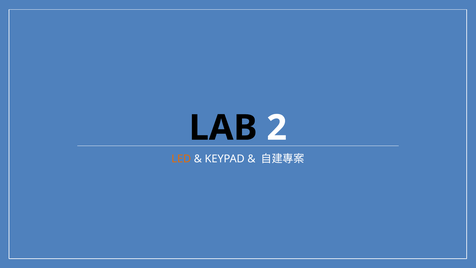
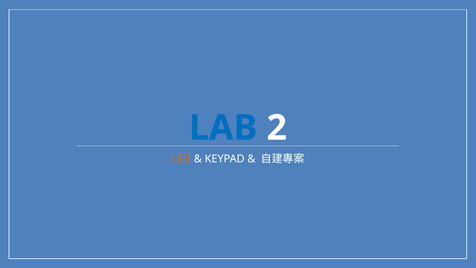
LAB colour: black -> blue (223, 128)
